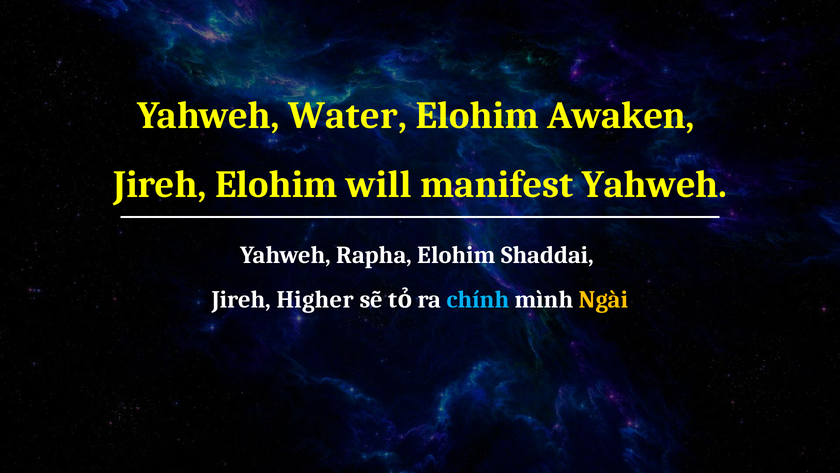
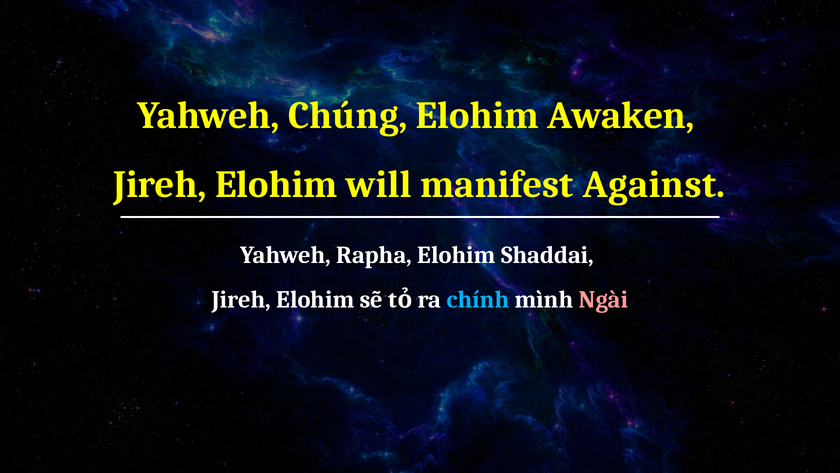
Water: Water -> Chúng (348, 115)
manifest Yahweh: Yahweh -> Against (654, 185)
Higher: Higher -> Elohim (315, 299)
Ngài colour: yellow -> pink (603, 299)
